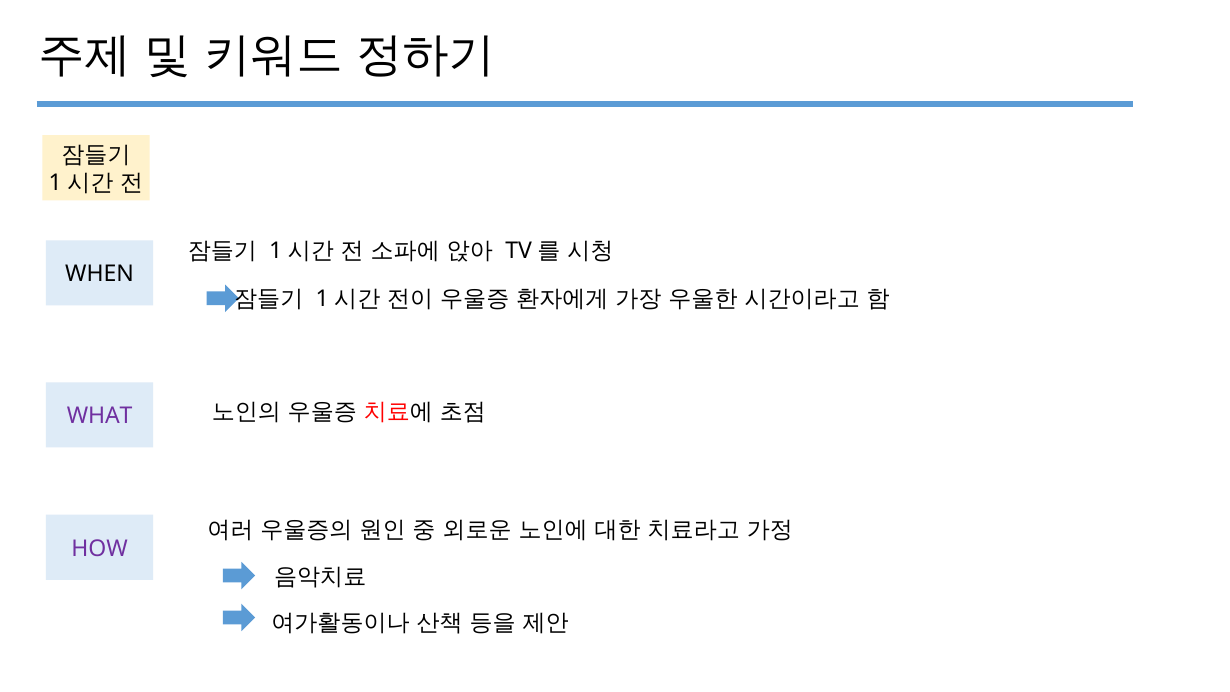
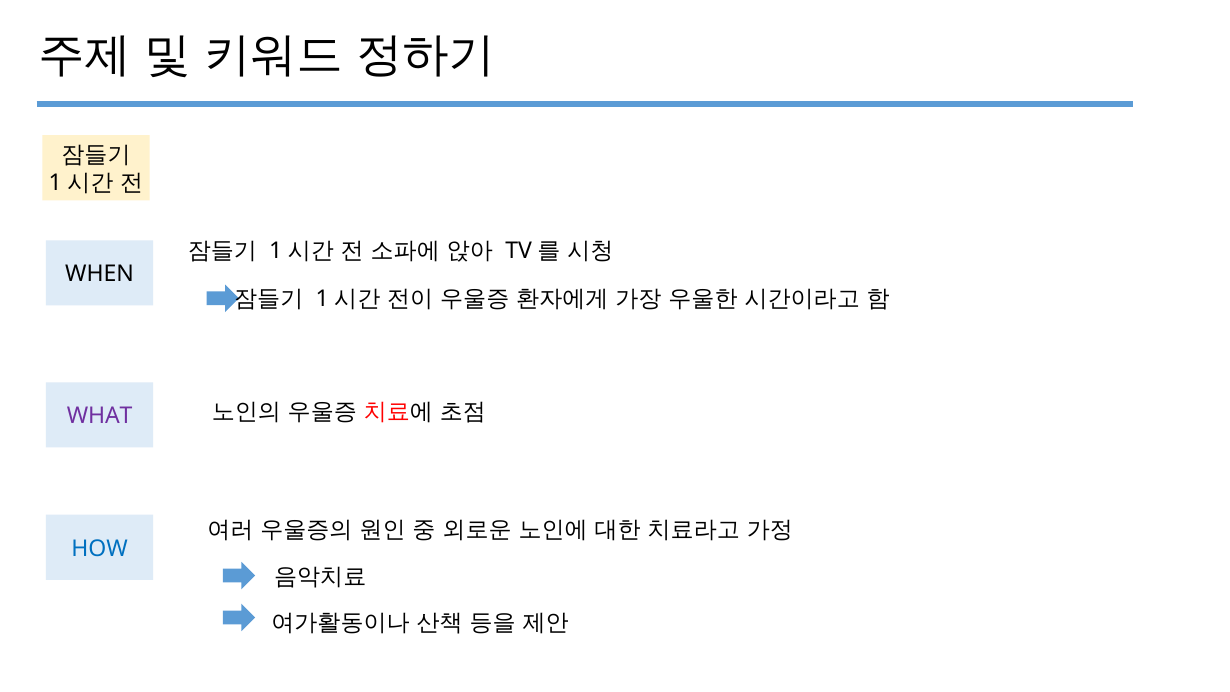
HOW colour: purple -> blue (100, 549)
